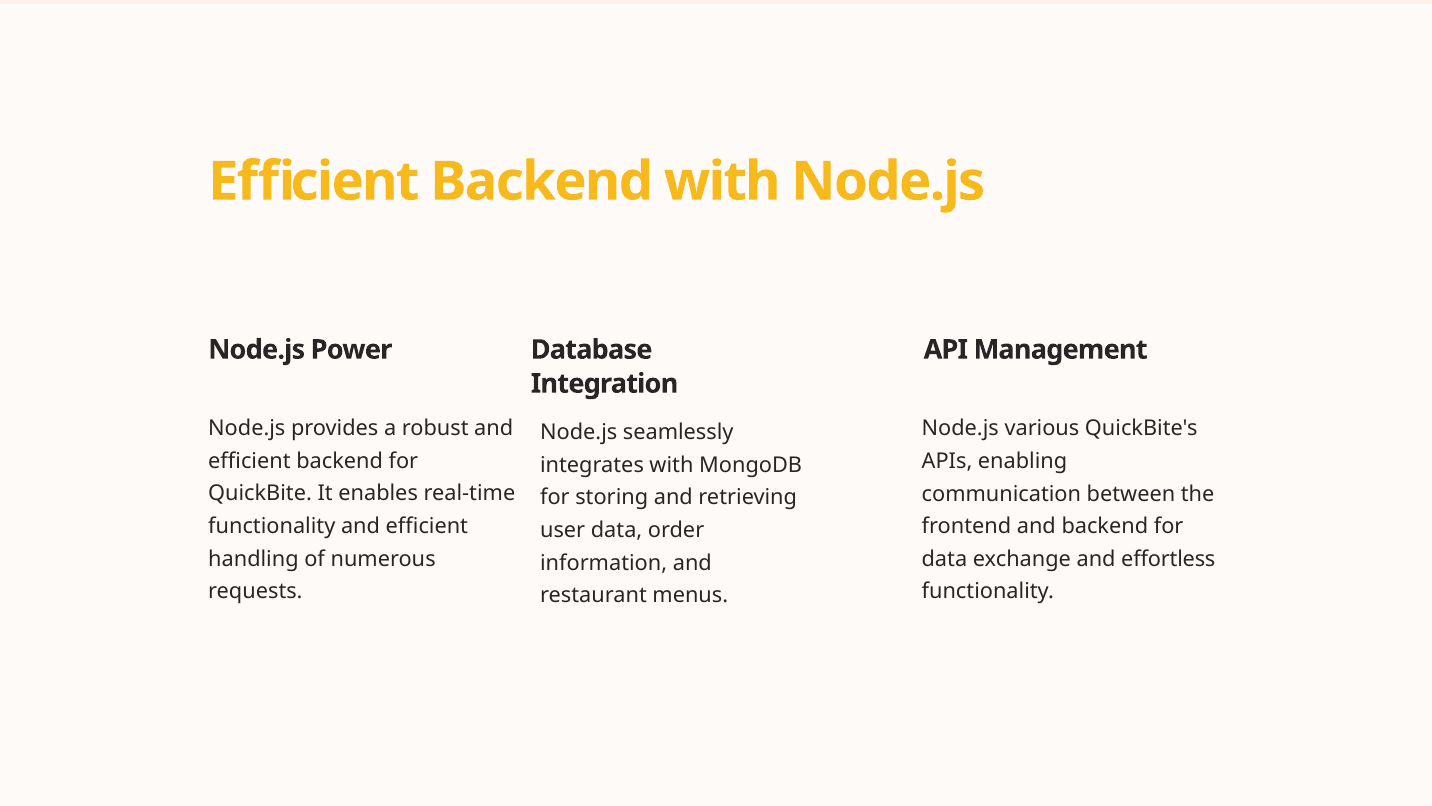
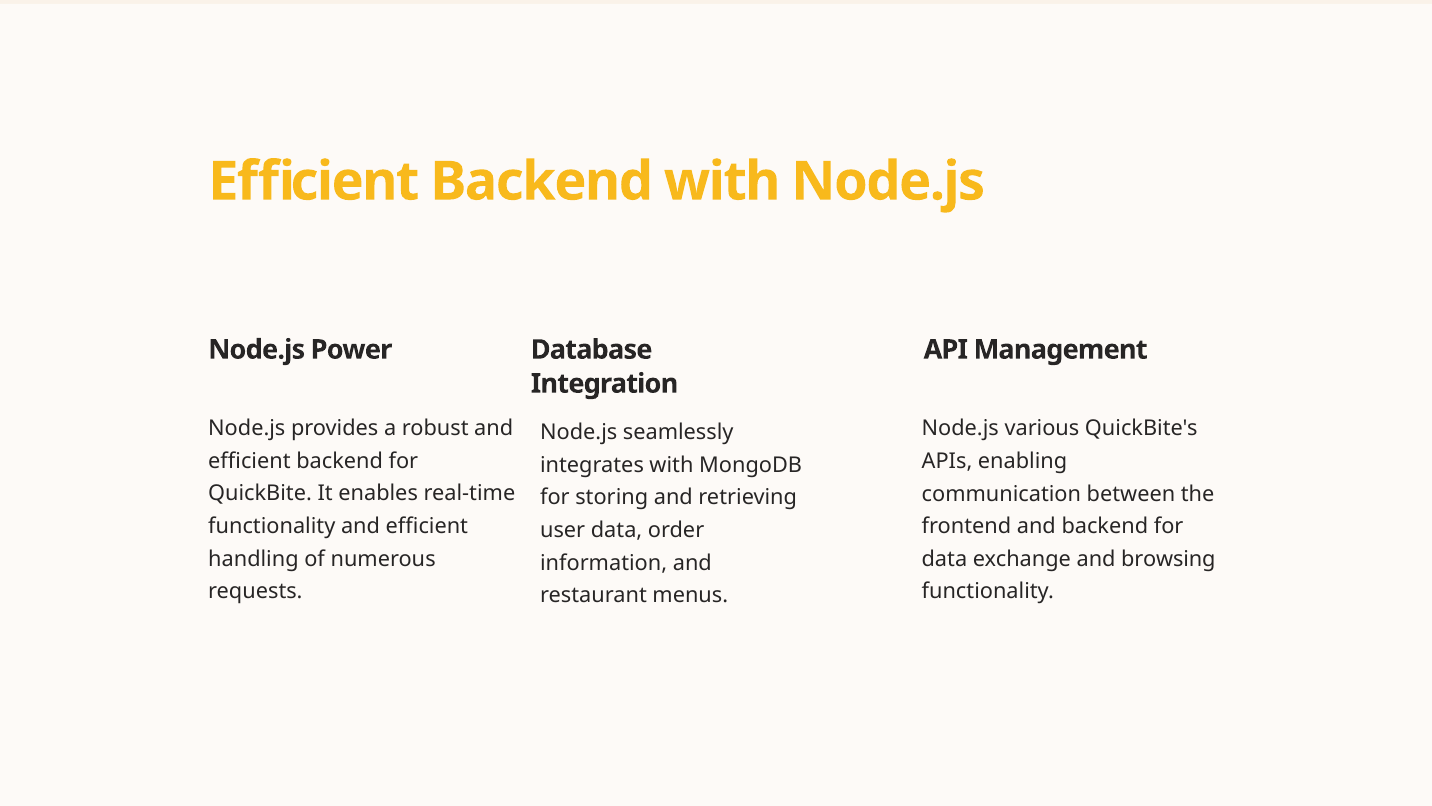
effortless: effortless -> browsing (1168, 559)
